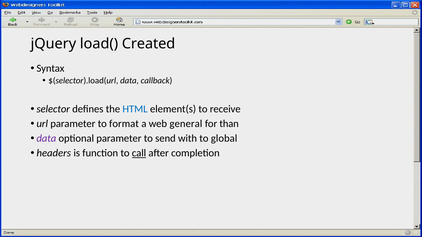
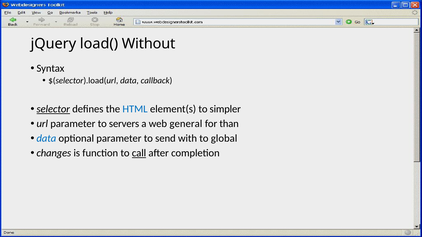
Created: Created -> Without (149, 44)
selector underline: none -> present (53, 109)
receive: receive -> simpler (225, 109)
format: format -> servers (124, 124)
data colour: purple -> blue (46, 139)
headers: headers -> changes (54, 153)
